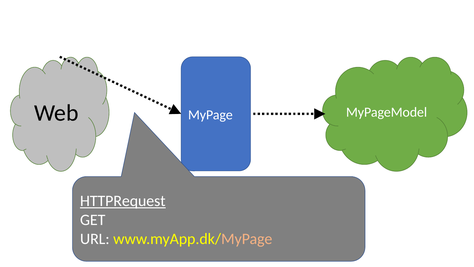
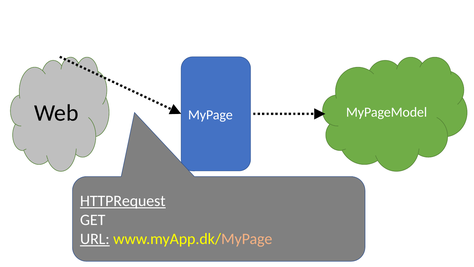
URL underline: none -> present (95, 239)
